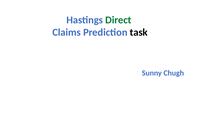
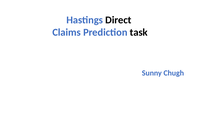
Direct colour: green -> black (118, 20)
